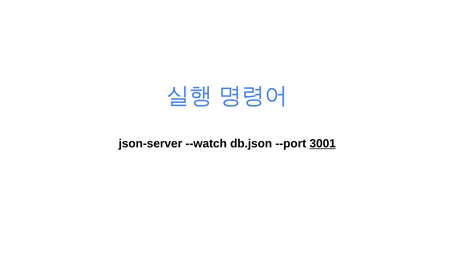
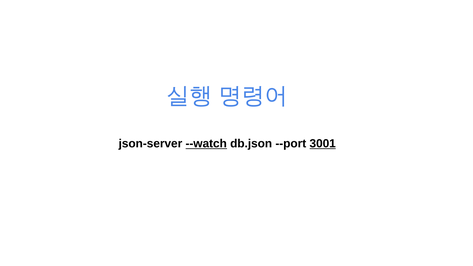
--watch underline: none -> present (206, 144)
